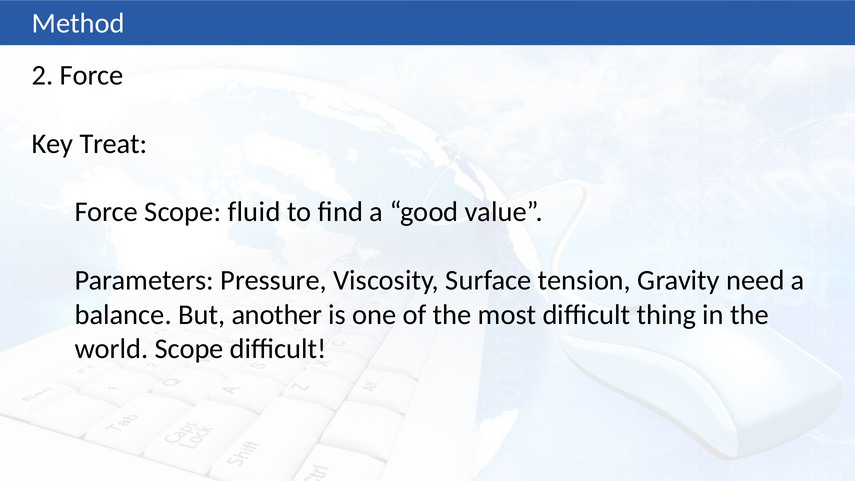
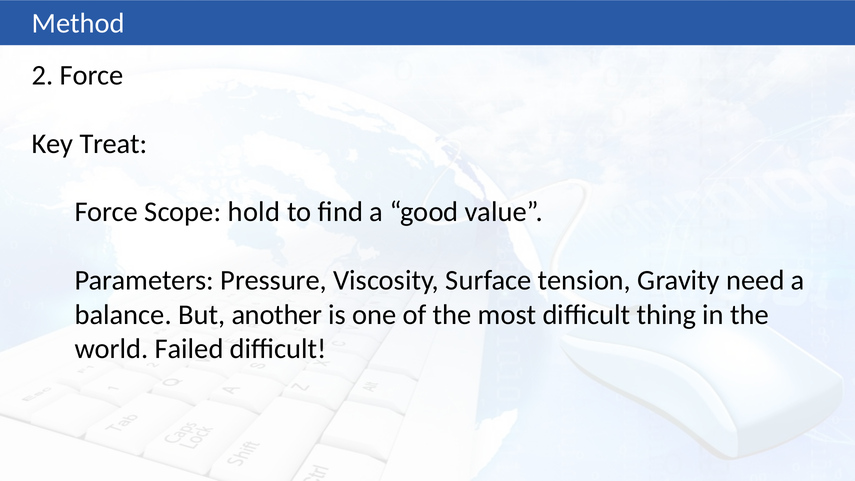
fluid: fluid -> hold (254, 212)
world Scope: Scope -> Failed (189, 349)
